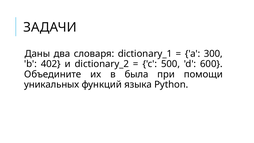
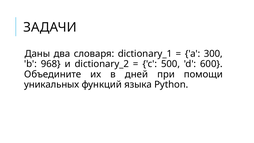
402: 402 -> 968 (51, 64)
была: была -> дней (136, 74)
